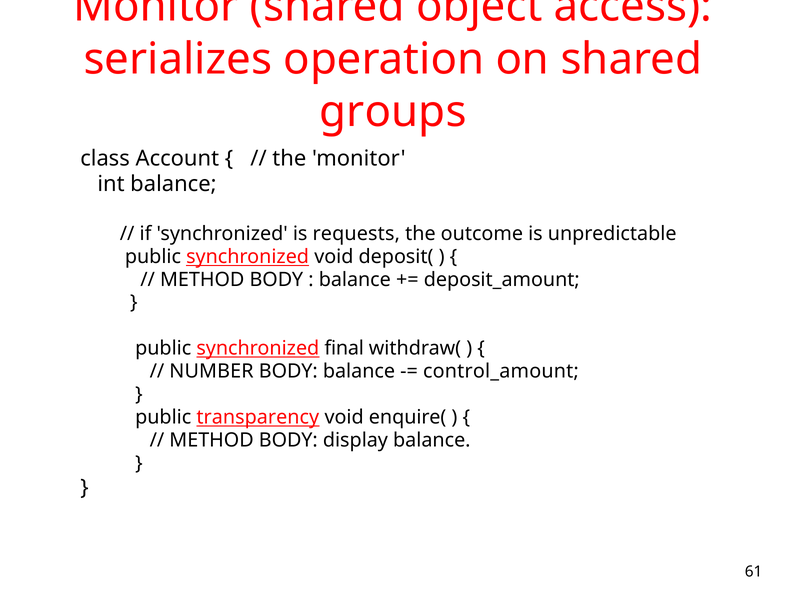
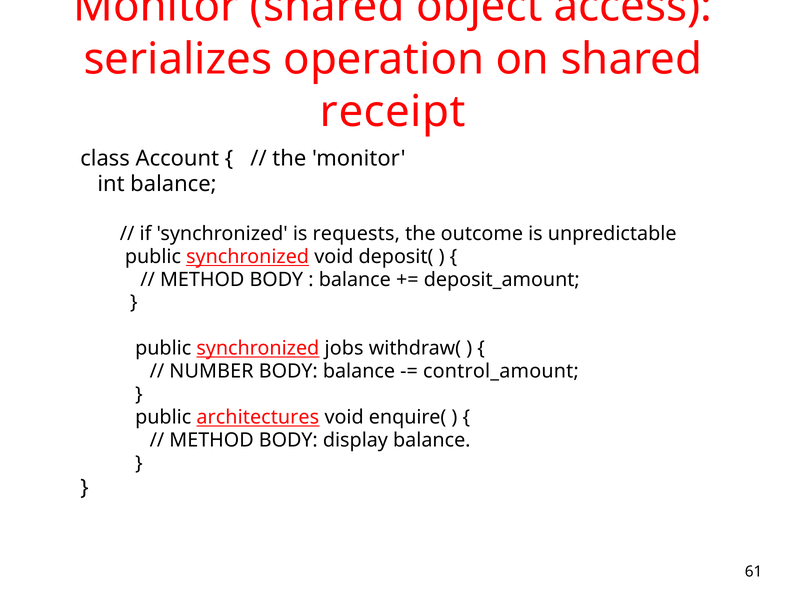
groups: groups -> receipt (393, 112)
final: final -> jobs (344, 348)
transparency: transparency -> architectures (258, 417)
